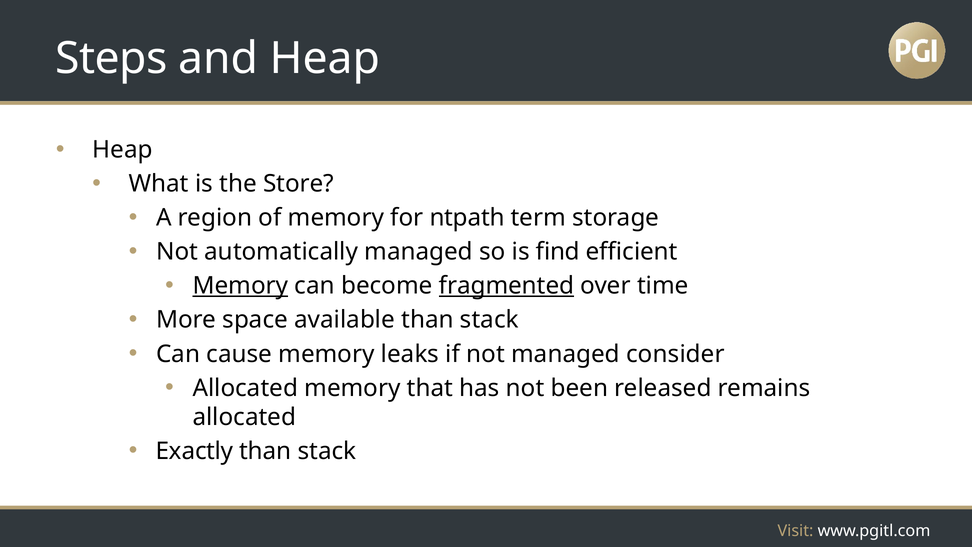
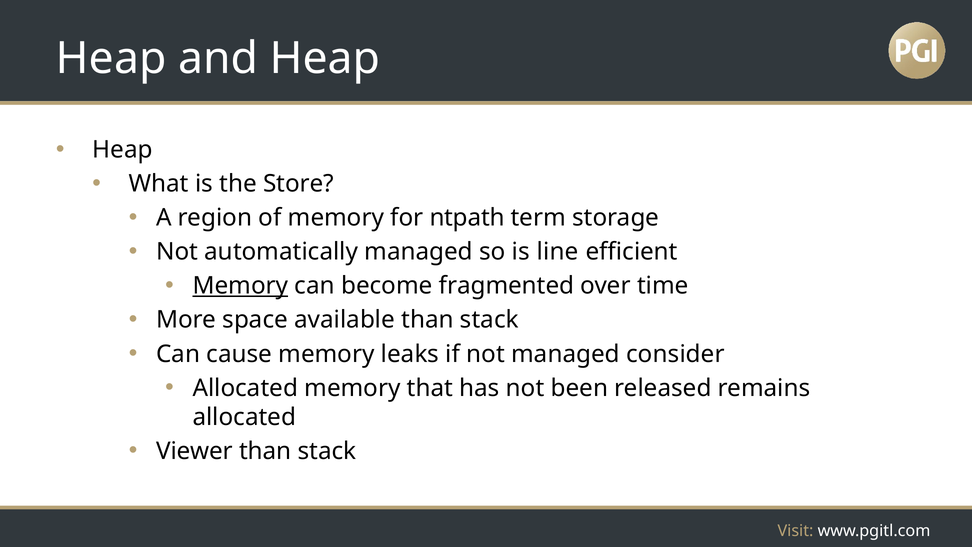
Steps: Steps -> Heap (111, 59)
find: find -> line (558, 252)
fragmented underline: present -> none (507, 286)
Exactly: Exactly -> Viewer (194, 451)
